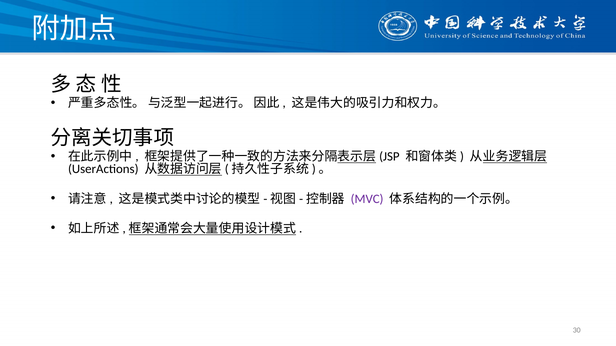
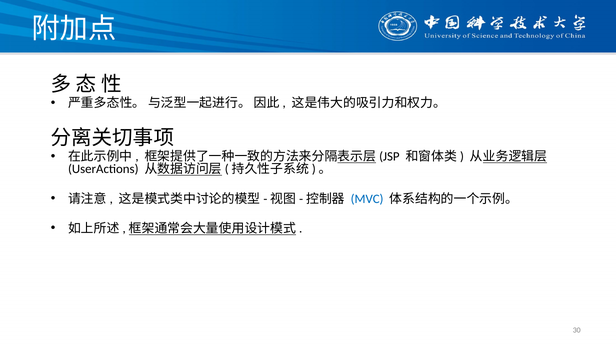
MVC colour: purple -> blue (367, 199)
